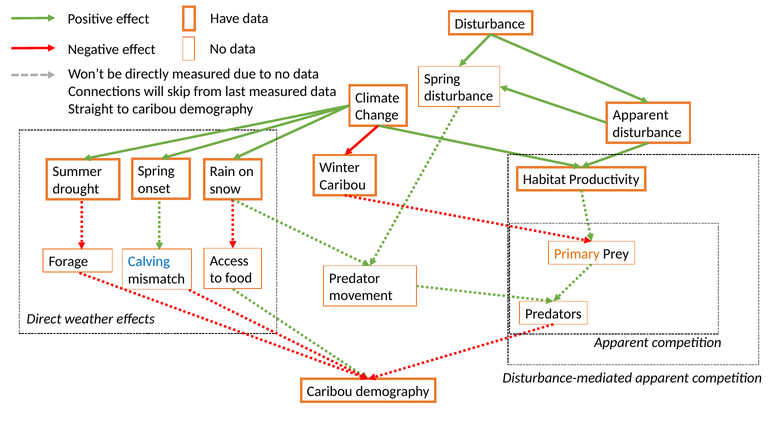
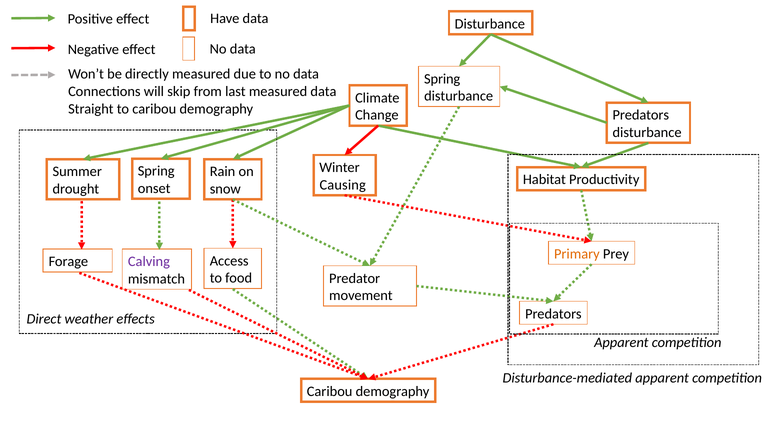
Apparent: Apparent -> Predators (641, 115)
Caribou: Caribou -> Causing (343, 185)
Calving colour: blue -> purple (149, 261)
